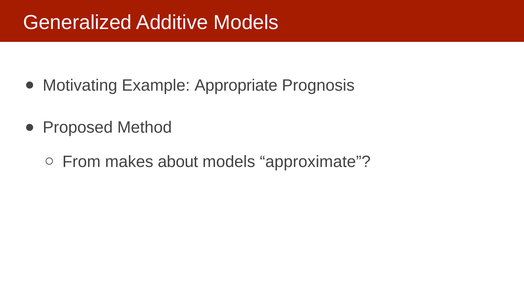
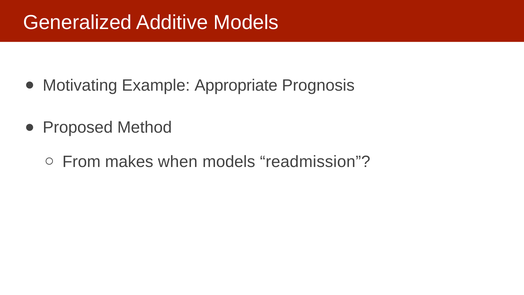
about: about -> when (178, 161)
approximate: approximate -> readmission (315, 161)
